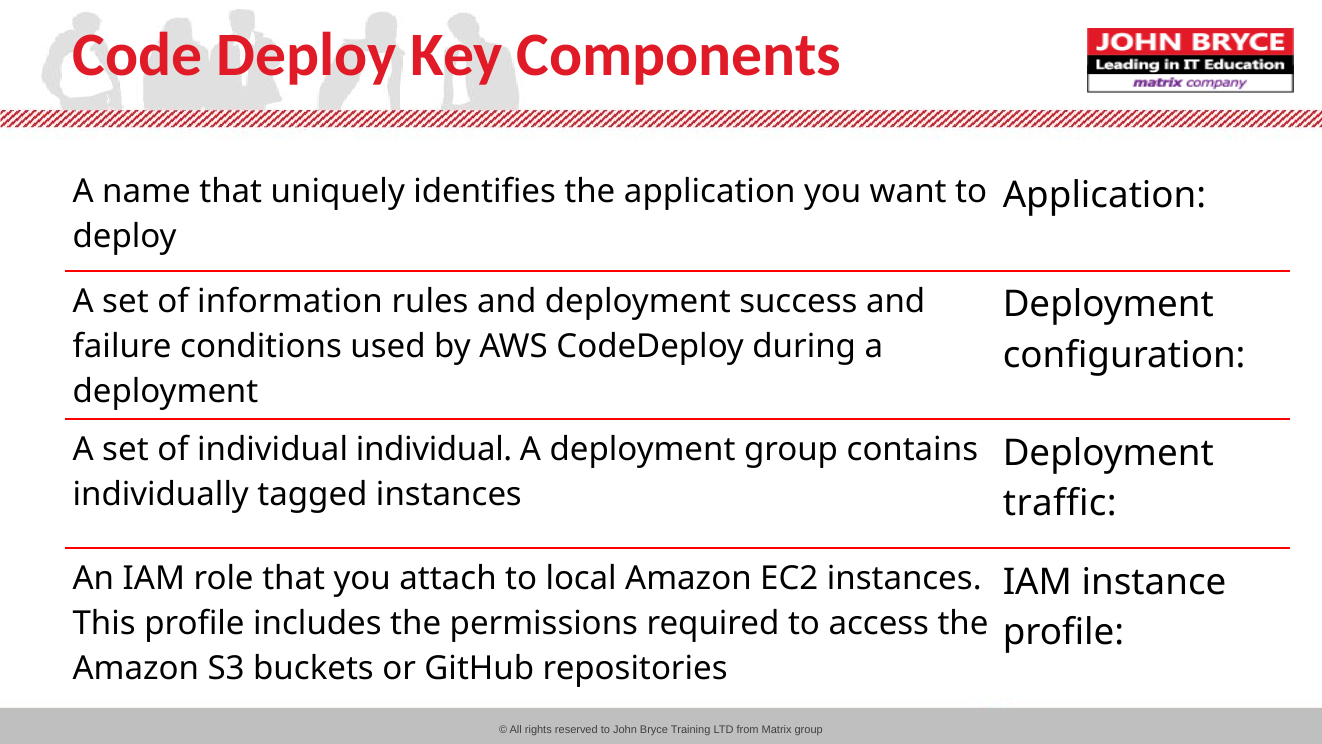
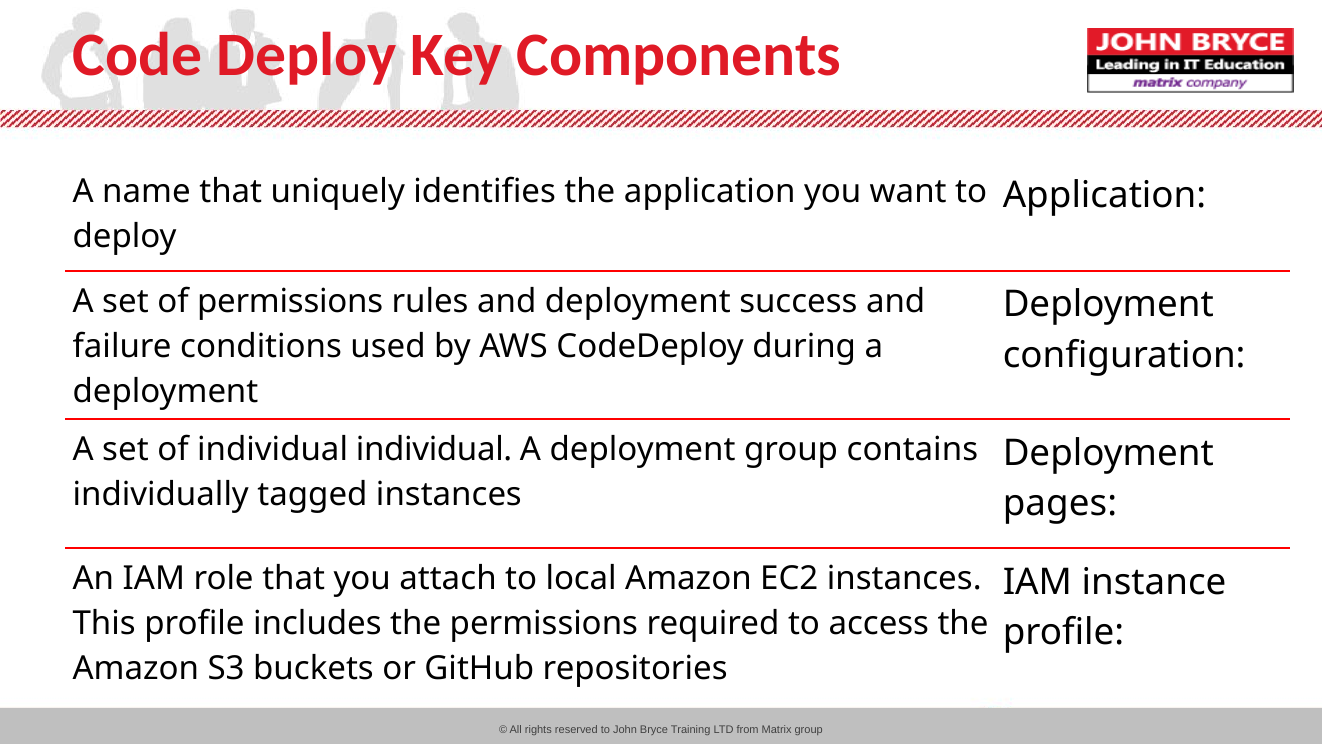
of information: information -> permissions (290, 302)
traffic: traffic -> pages (1060, 503)
